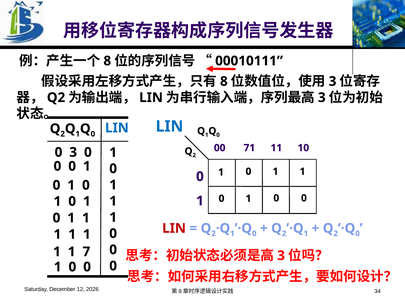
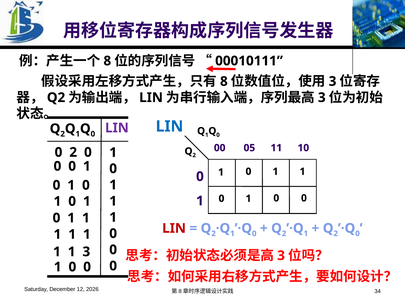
LIN colour: blue -> purple (117, 128)
71: 71 -> 05 (249, 148)
0 3: 3 -> 2 (73, 152)
1 7: 7 -> 3 (86, 252)
